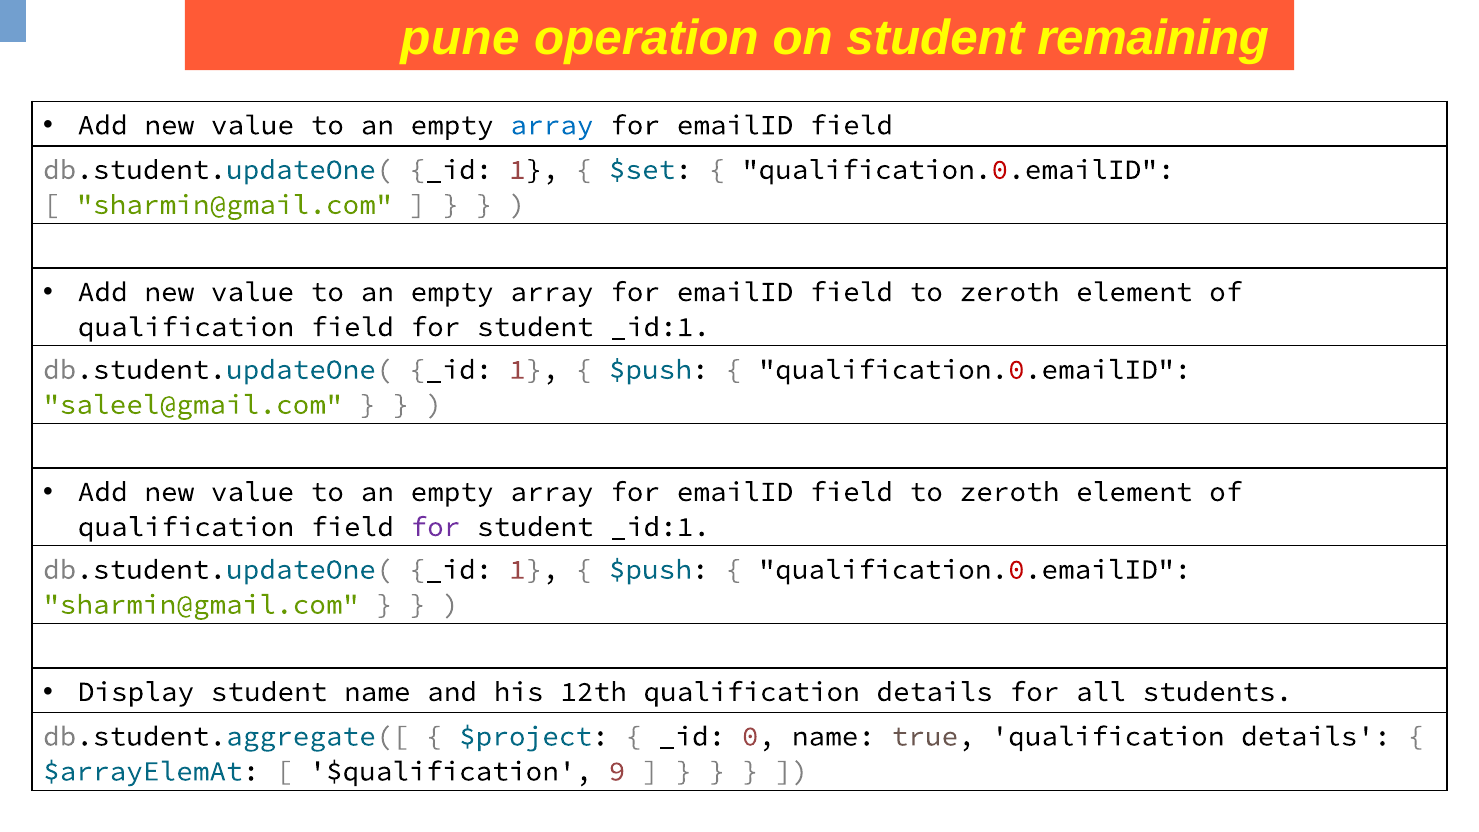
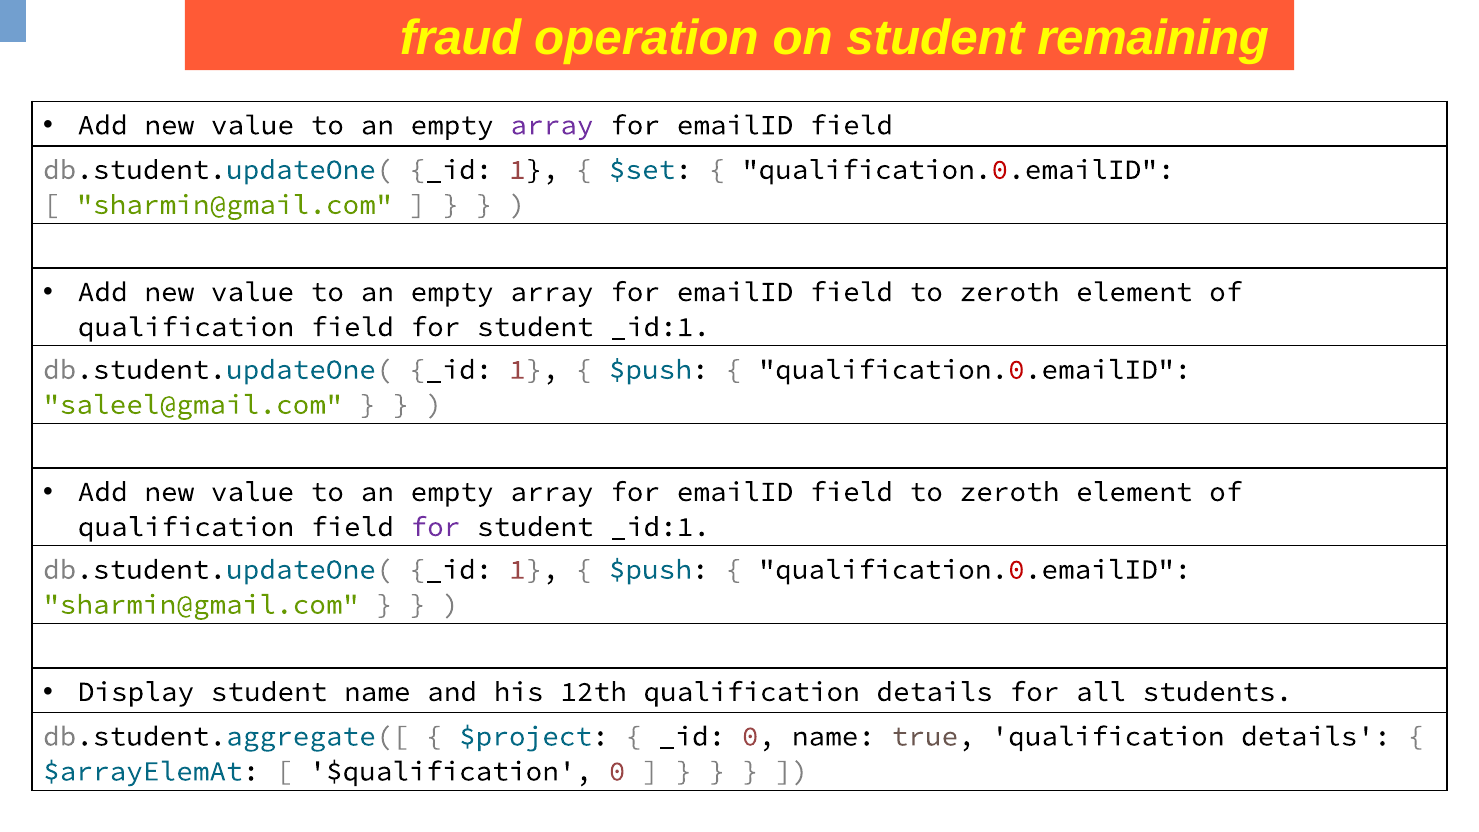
pune: pune -> fraud (461, 38)
array colour: blue -> purple (552, 125)
$qualification 9: 9 -> 0 (617, 771)
